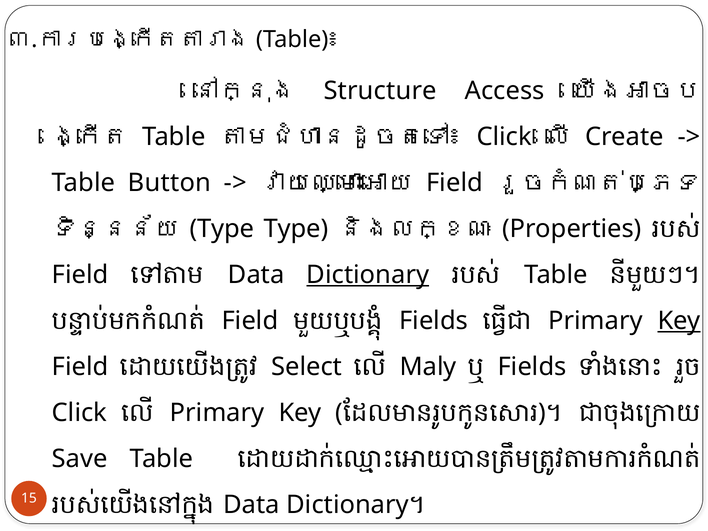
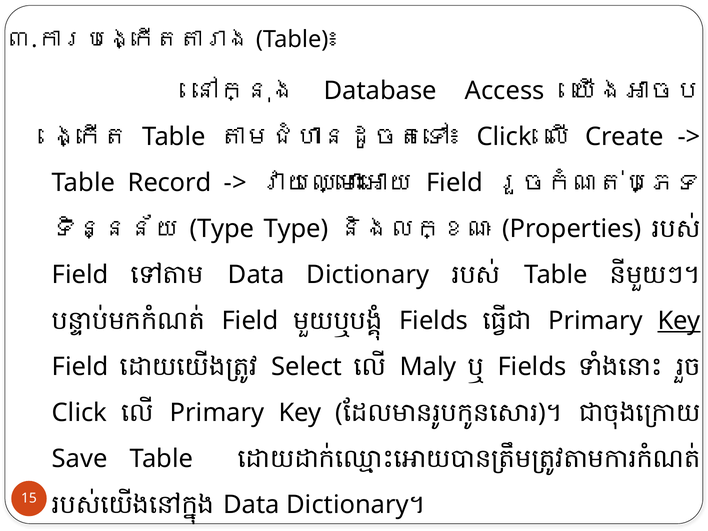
Structure: Structure -> Database (380, 91)
Button: Button -> Record (170, 183)
Dictionary underline: present -> none (368, 275)
